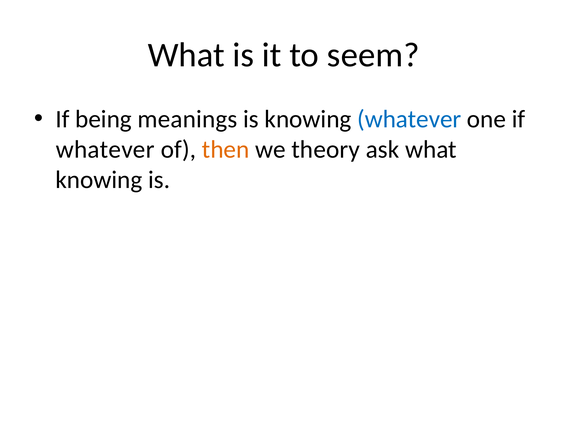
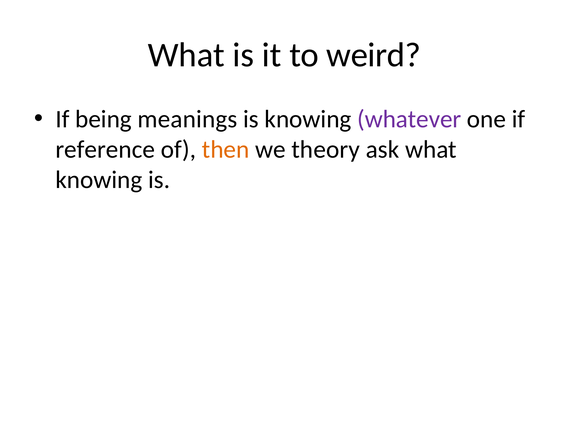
seem: seem -> weird (374, 55)
whatever colour: blue -> purple (409, 119)
whatever: whatever -> reference (105, 149)
